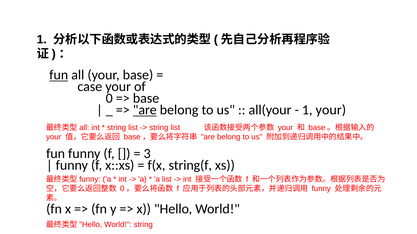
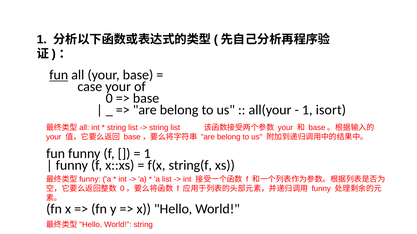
are underline: present -> none (145, 110)
1 your: your -> isort (331, 110)
3: 3 -> 1 (147, 154)
